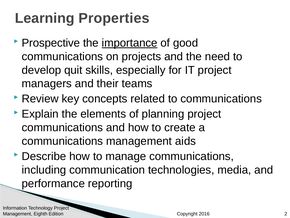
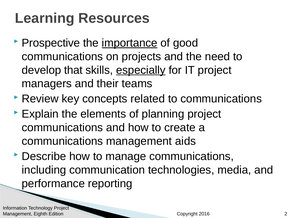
Properties: Properties -> Resources (114, 18)
quit: quit -> that (73, 70)
especially underline: none -> present (141, 70)
